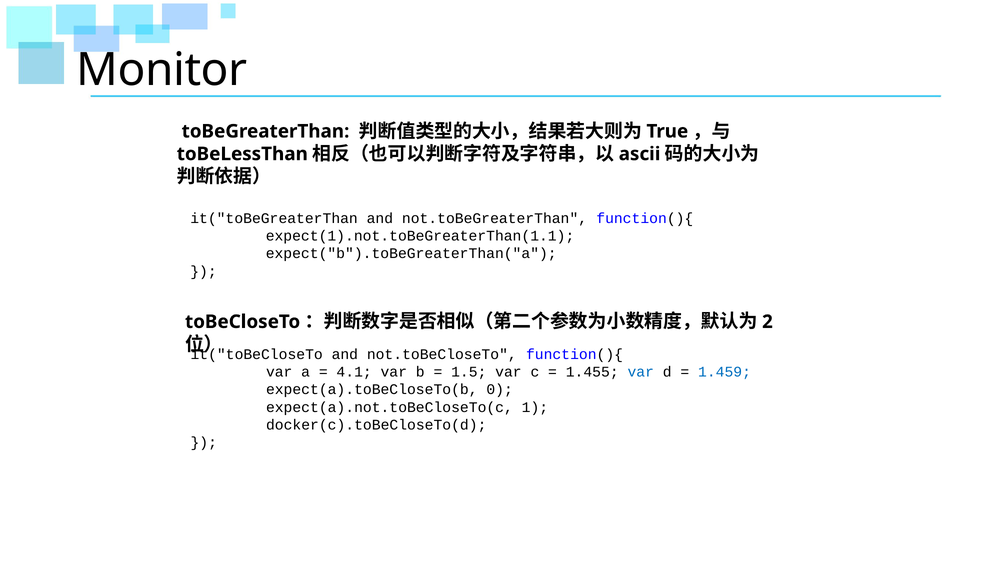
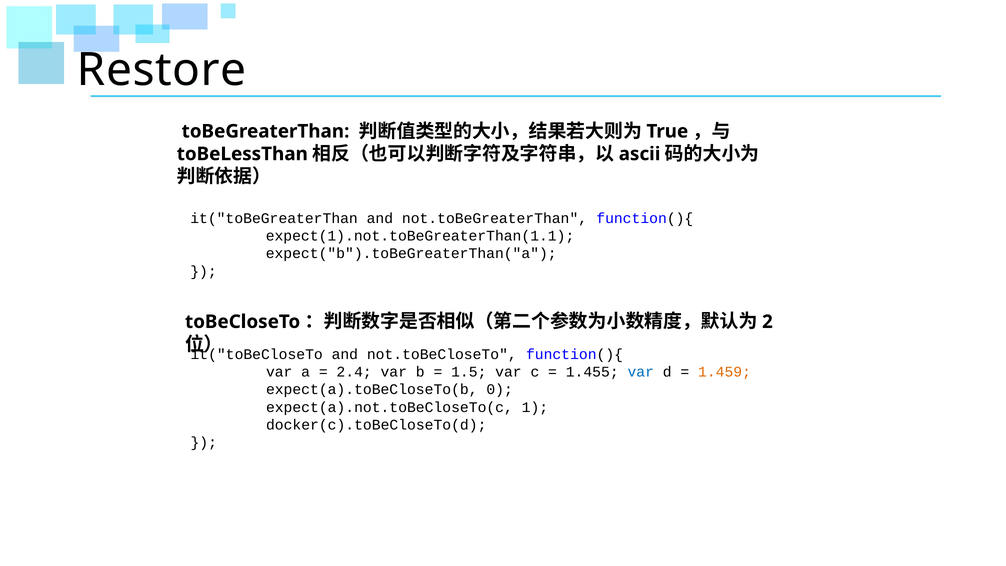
Monitor: Monitor -> Restore (161, 70)
4.1: 4.1 -> 2.4 (354, 372)
1.459 colour: blue -> orange (725, 372)
